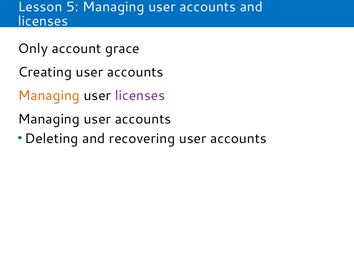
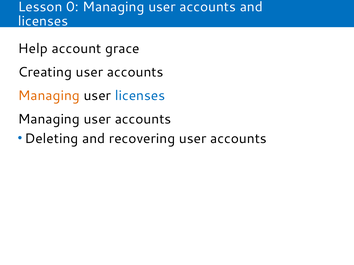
5: 5 -> 0 (72, 7)
Only: Only -> Help (33, 49)
licenses colour: purple -> blue (140, 96)
